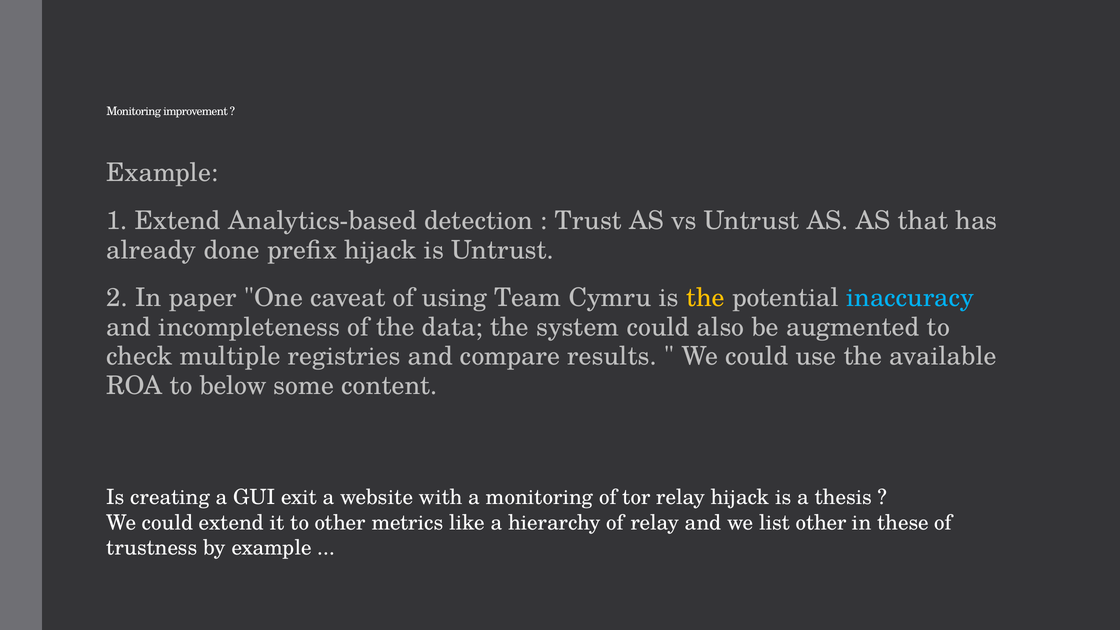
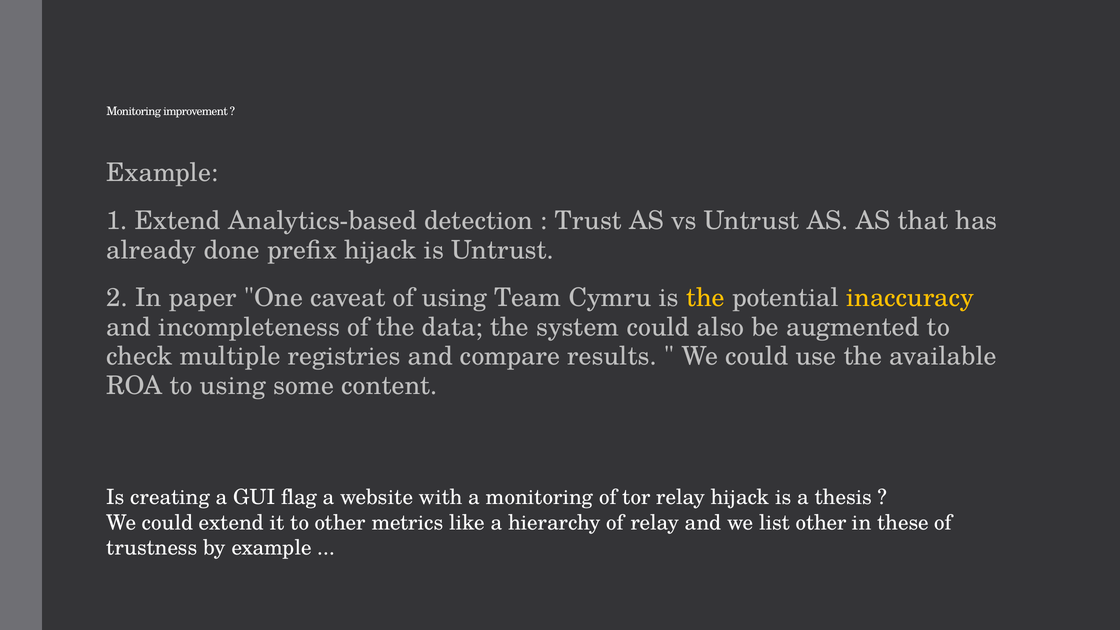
inaccuracy colour: light blue -> yellow (910, 298)
to below: below -> using (233, 386)
exit: exit -> flag (299, 498)
